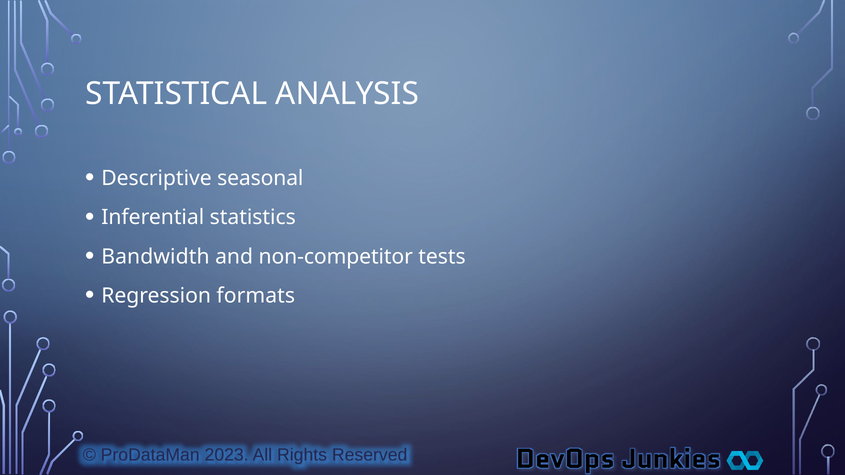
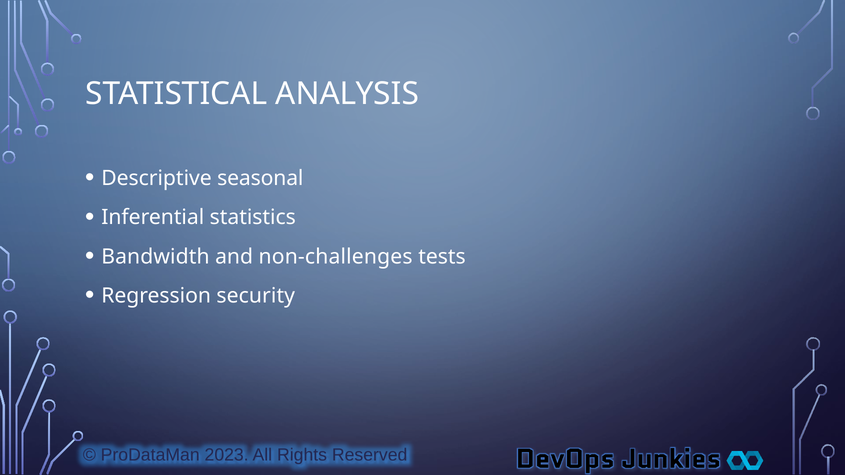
non-competitor: non-competitor -> non-challenges (336, 257)
formats: formats -> security (256, 296)
